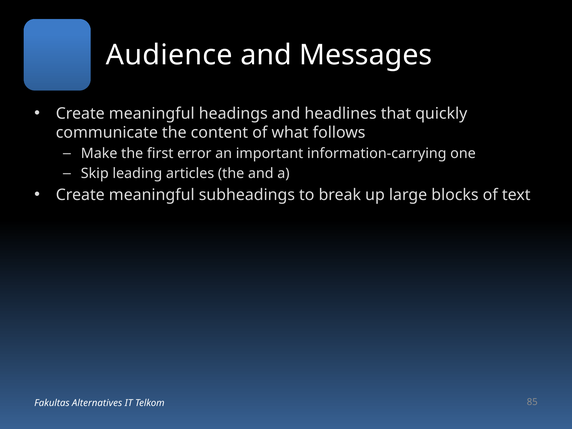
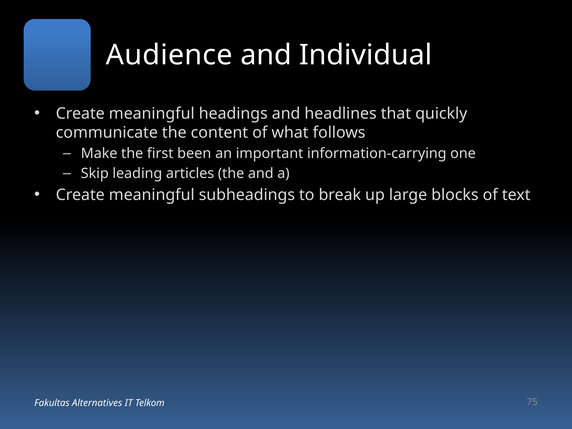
Messages: Messages -> Individual (366, 55)
error: error -> been (194, 154)
85: 85 -> 75 (532, 402)
